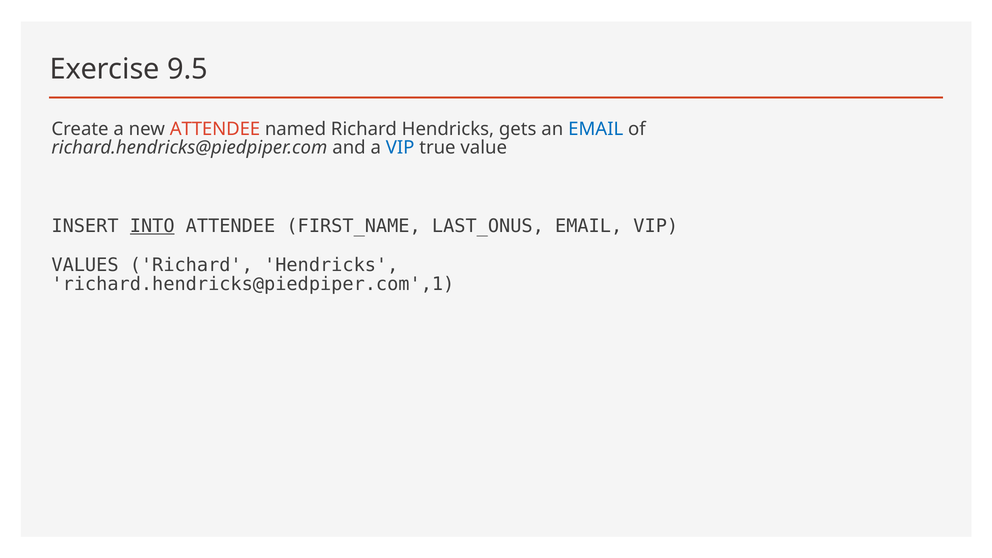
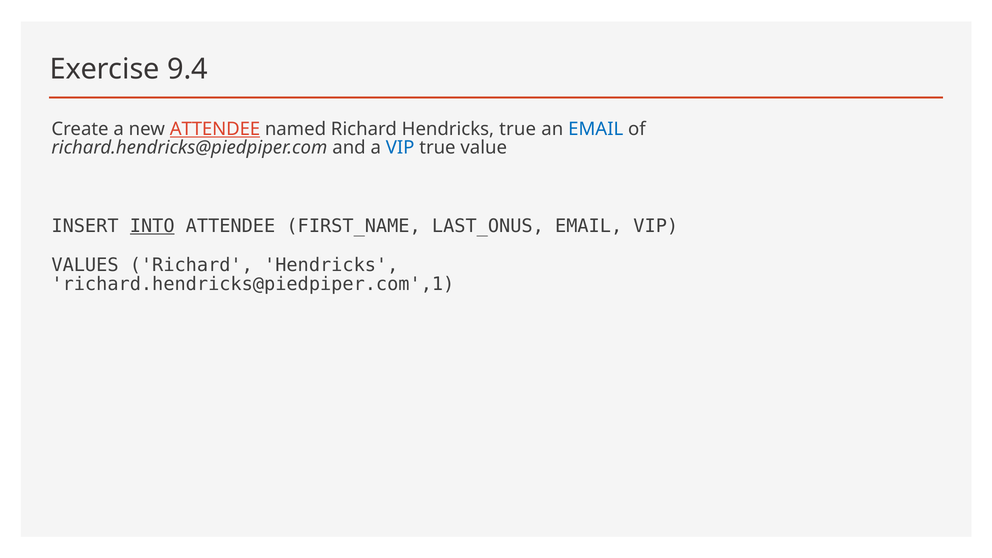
9.5: 9.5 -> 9.4 (188, 69)
ATTENDEE underline: none -> present (215, 129)
Hendricks gets: gets -> true (518, 129)
